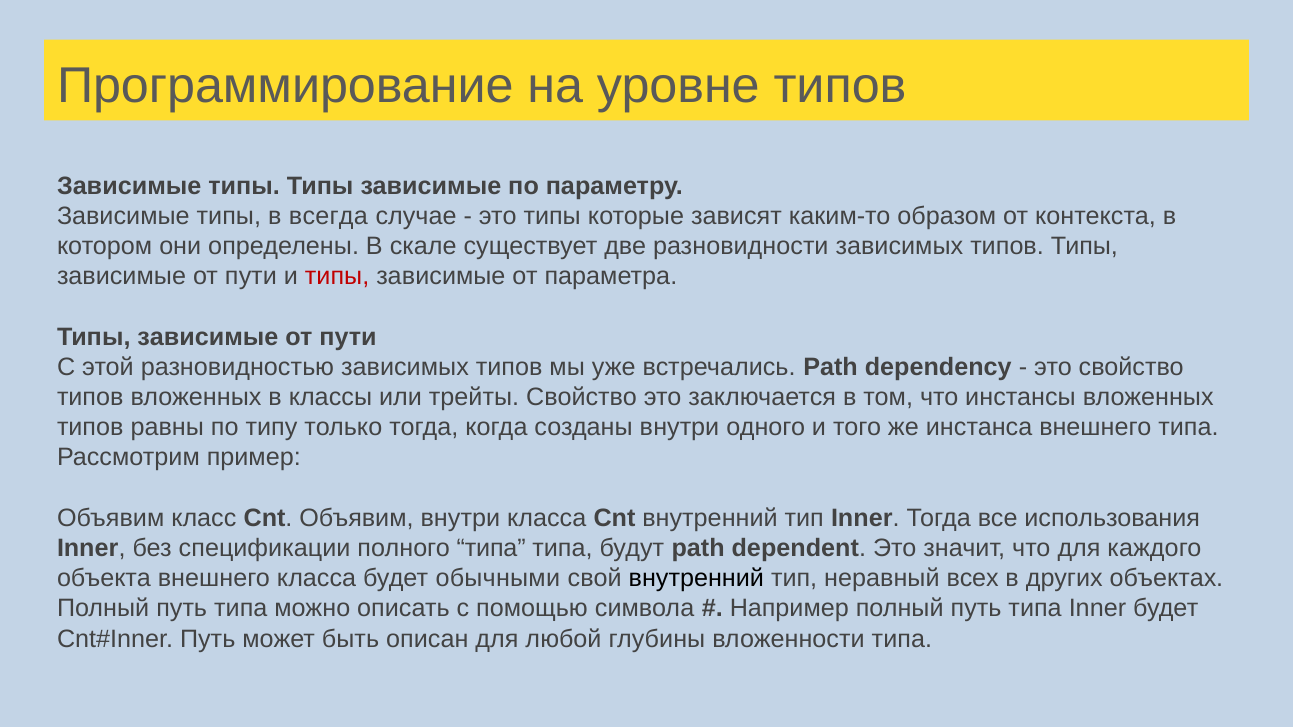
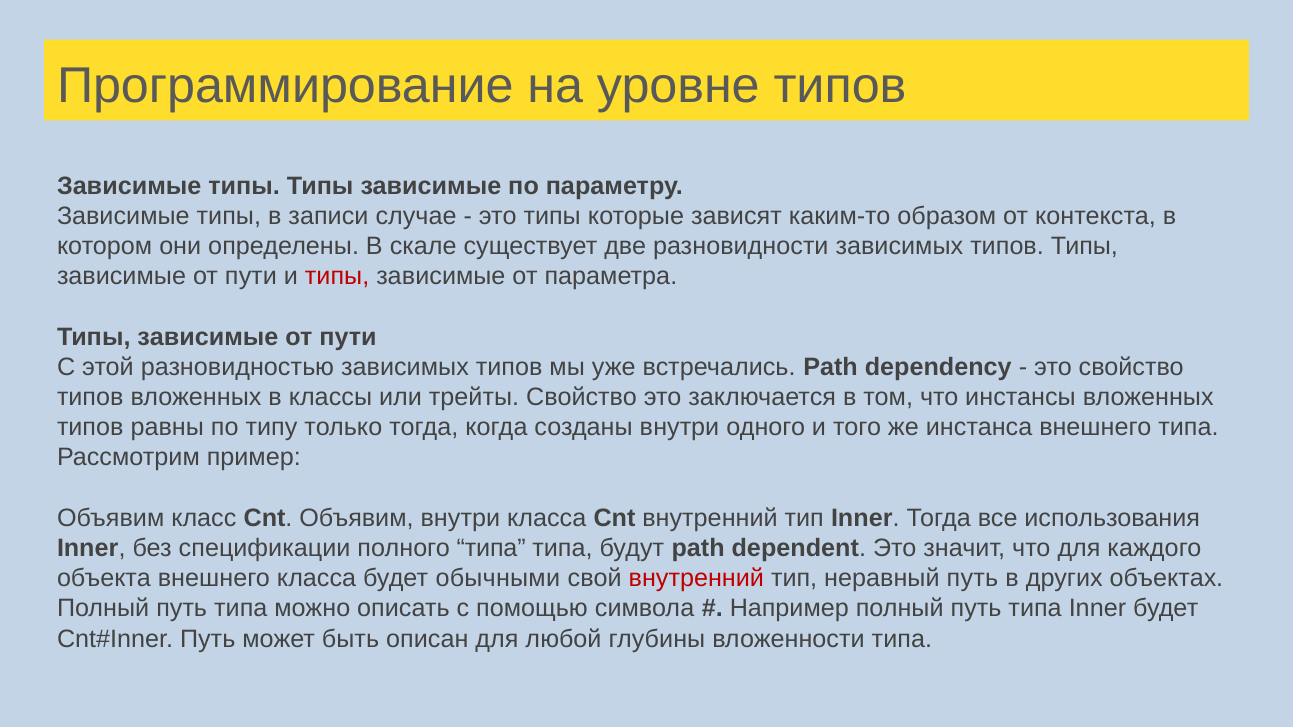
всегда: всегда -> записи (328, 216)
внутренний colour: black -> red (696, 579)
неравный всех: всех -> путь (972, 579)
